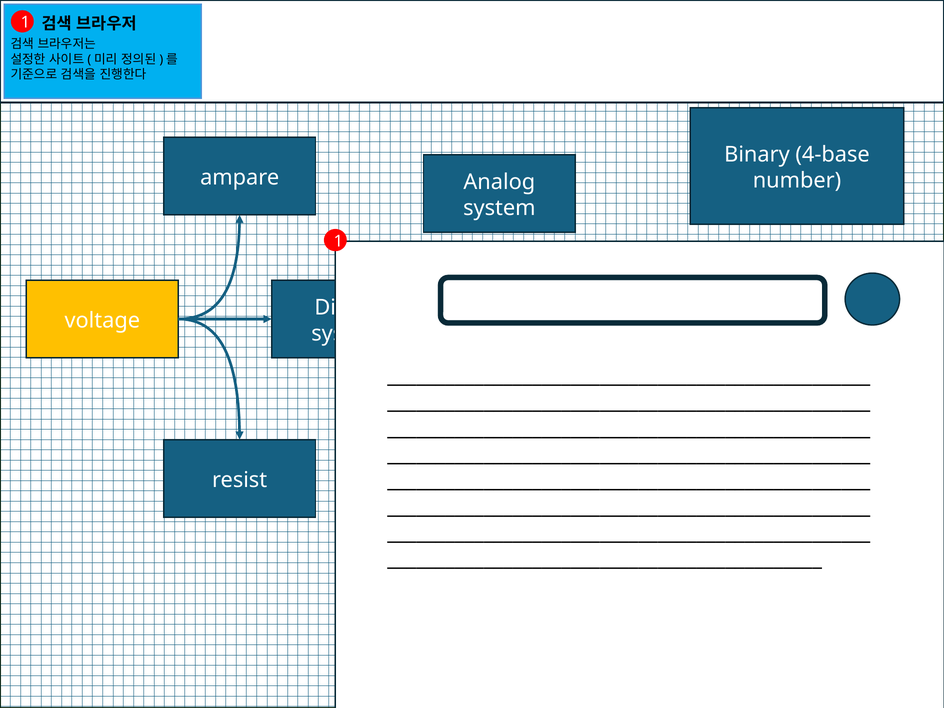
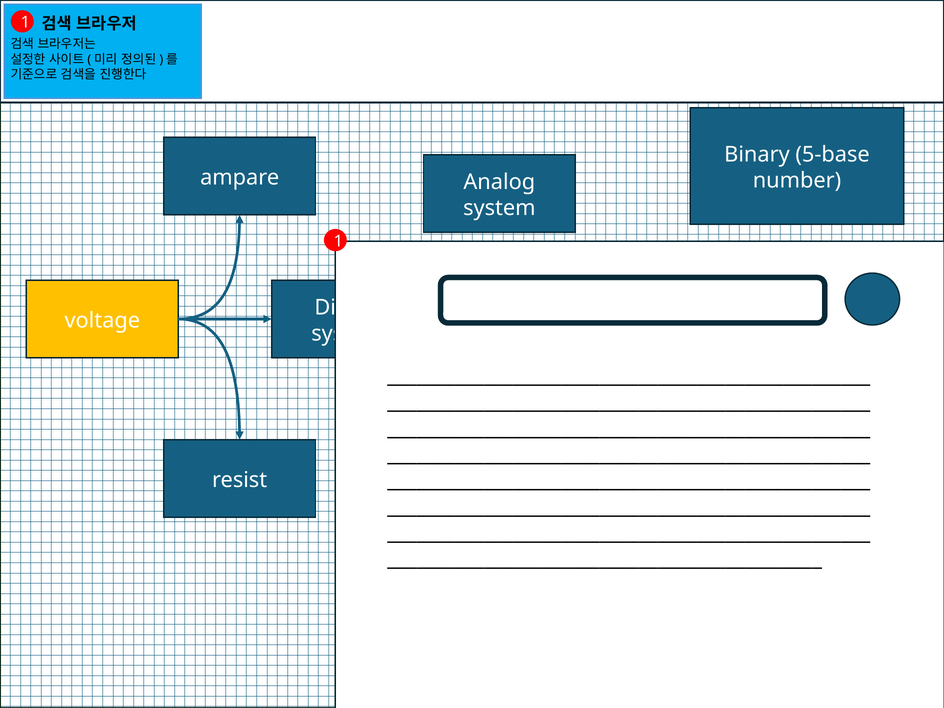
4-base: 4-base -> 5-base (833, 154)
